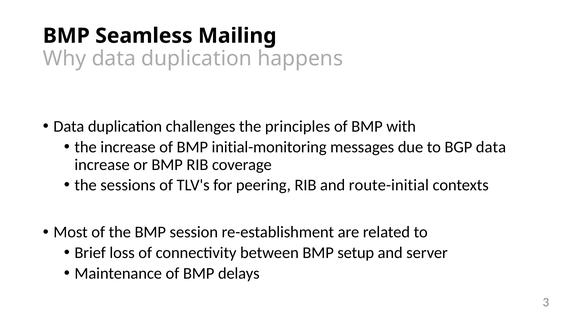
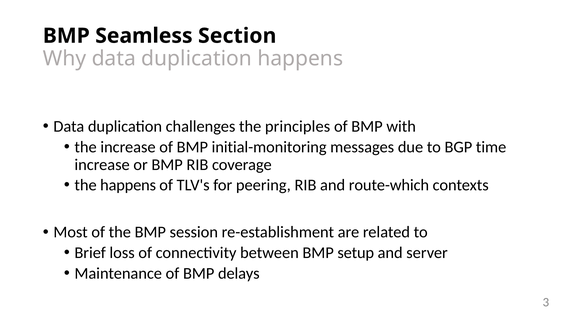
Mailing: Mailing -> Section (237, 36)
BGP data: data -> time (491, 147)
the sessions: sessions -> happens (128, 185)
route-initial: route-initial -> route-which (389, 185)
